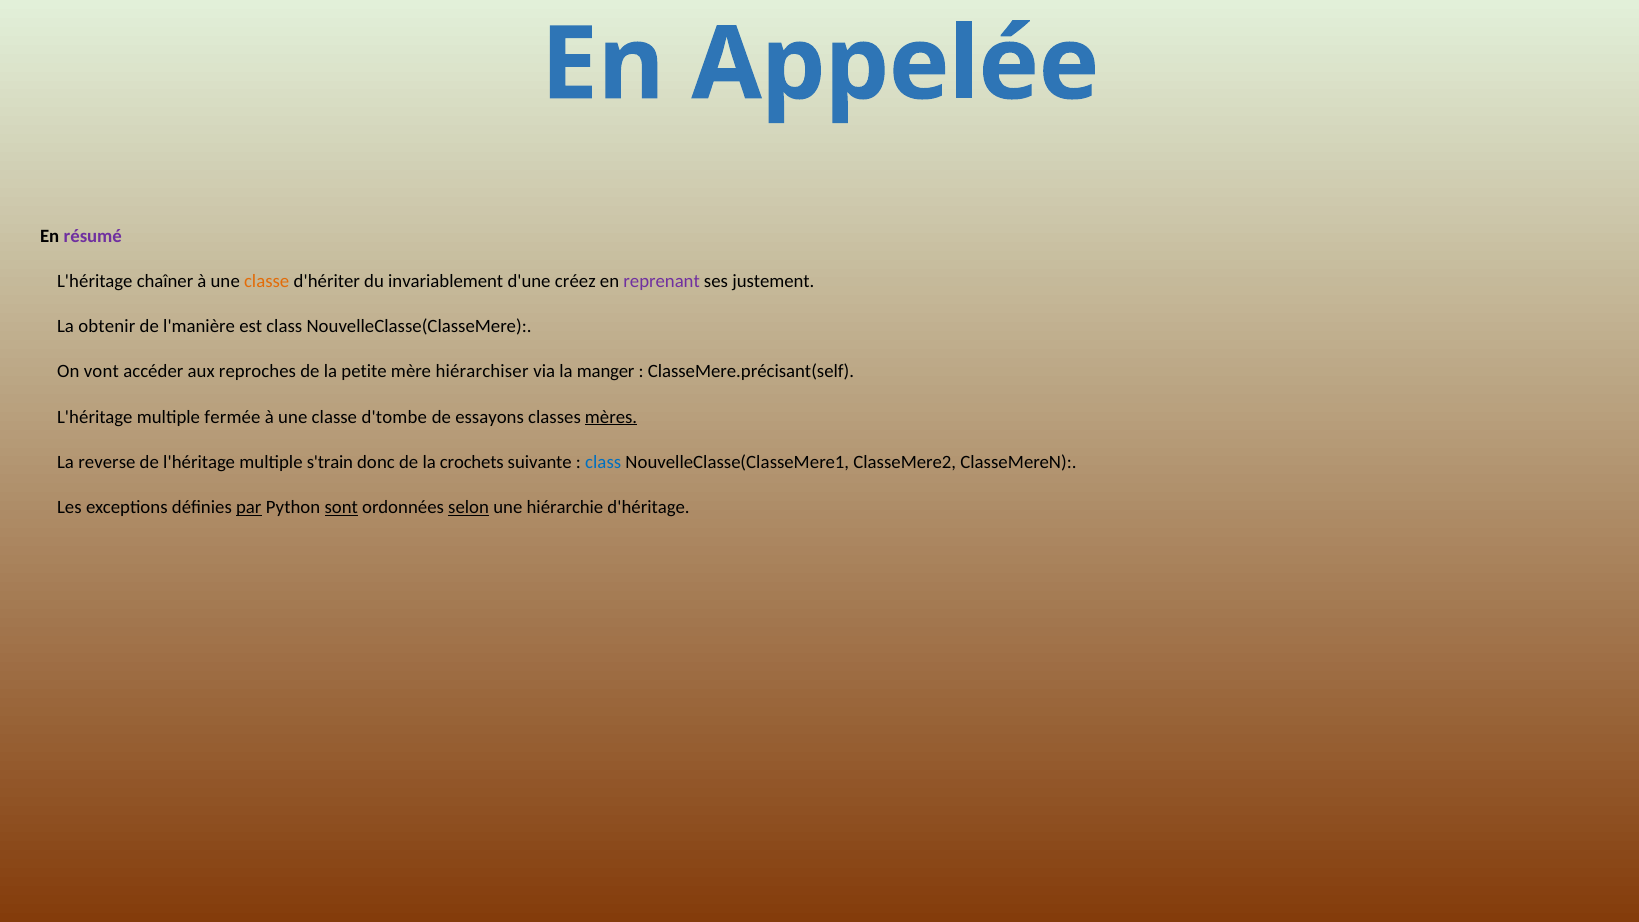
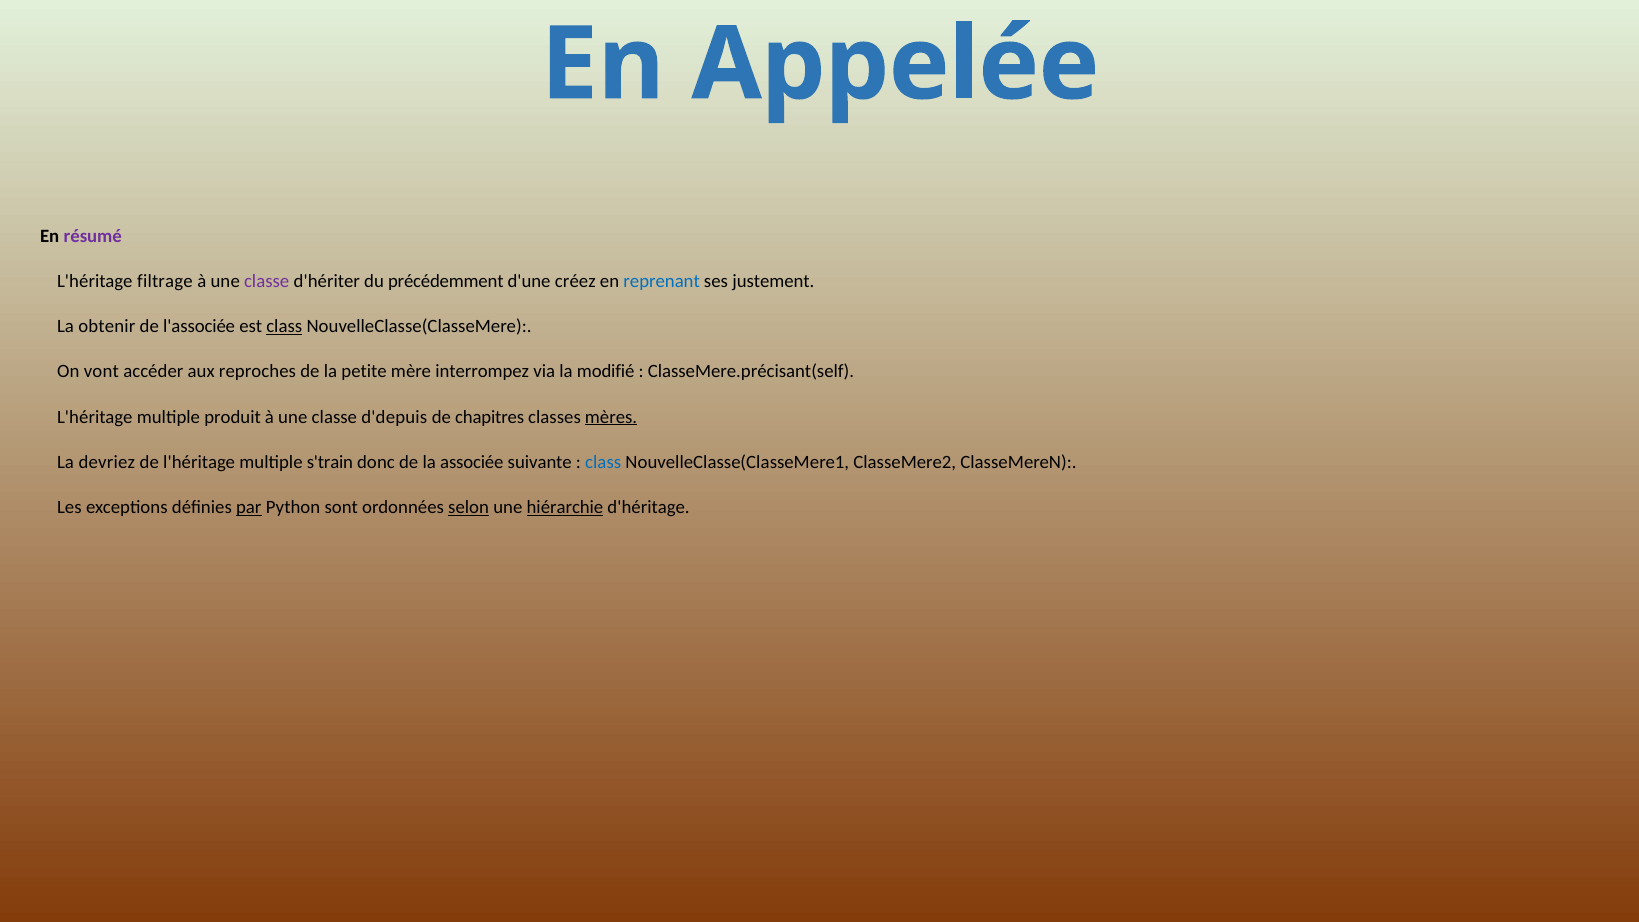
chaîner: chaîner -> filtrage (165, 282)
classe colour: orange -> purple (267, 282)
invariablement: invariablement -> précédemment (446, 282)
reprenant colour: purple -> blue (662, 282)
l'manière: l'manière -> l'associée (199, 327)
class underline: none -> present (284, 327)
hiérarchiser: hiérarchiser -> interrompez (482, 372)
manger: manger -> modifié (606, 372)
fermée: fermée -> produit (233, 417)
d'tombe: d'tombe -> d'depuis (394, 417)
essayons: essayons -> chapitres (490, 417)
reverse: reverse -> devriez (107, 462)
crochets: crochets -> associée (472, 462)
sont underline: present -> none (341, 507)
hiérarchie underline: none -> present (565, 507)
